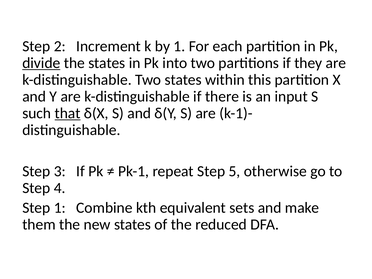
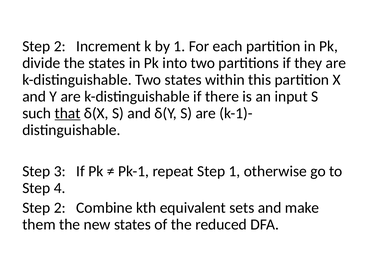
divide underline: present -> none (41, 63)
Step 5: 5 -> 1 (234, 171)
1: 1 -> 2 (60, 208)
